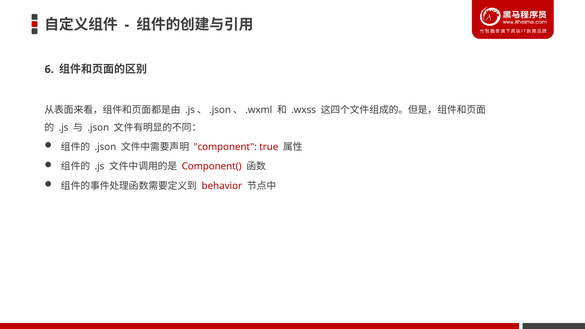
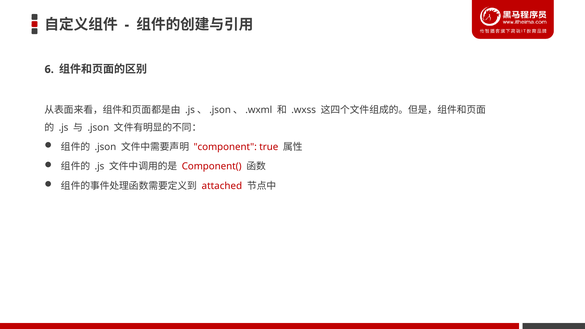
behavior: behavior -> attached (222, 186)
